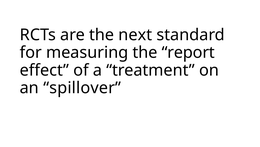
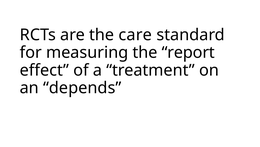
next: next -> care (135, 35)
spillover: spillover -> depends (82, 87)
